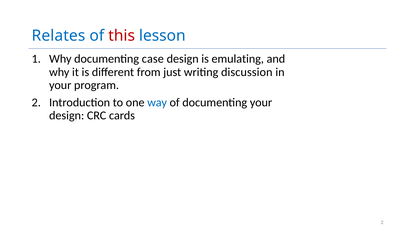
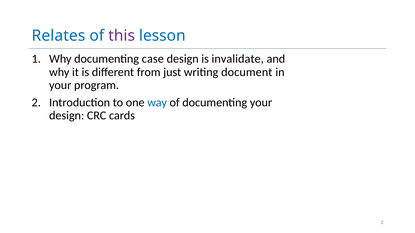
this colour: red -> purple (122, 36)
emulating: emulating -> invalidate (238, 59)
discussion: discussion -> document (247, 72)
